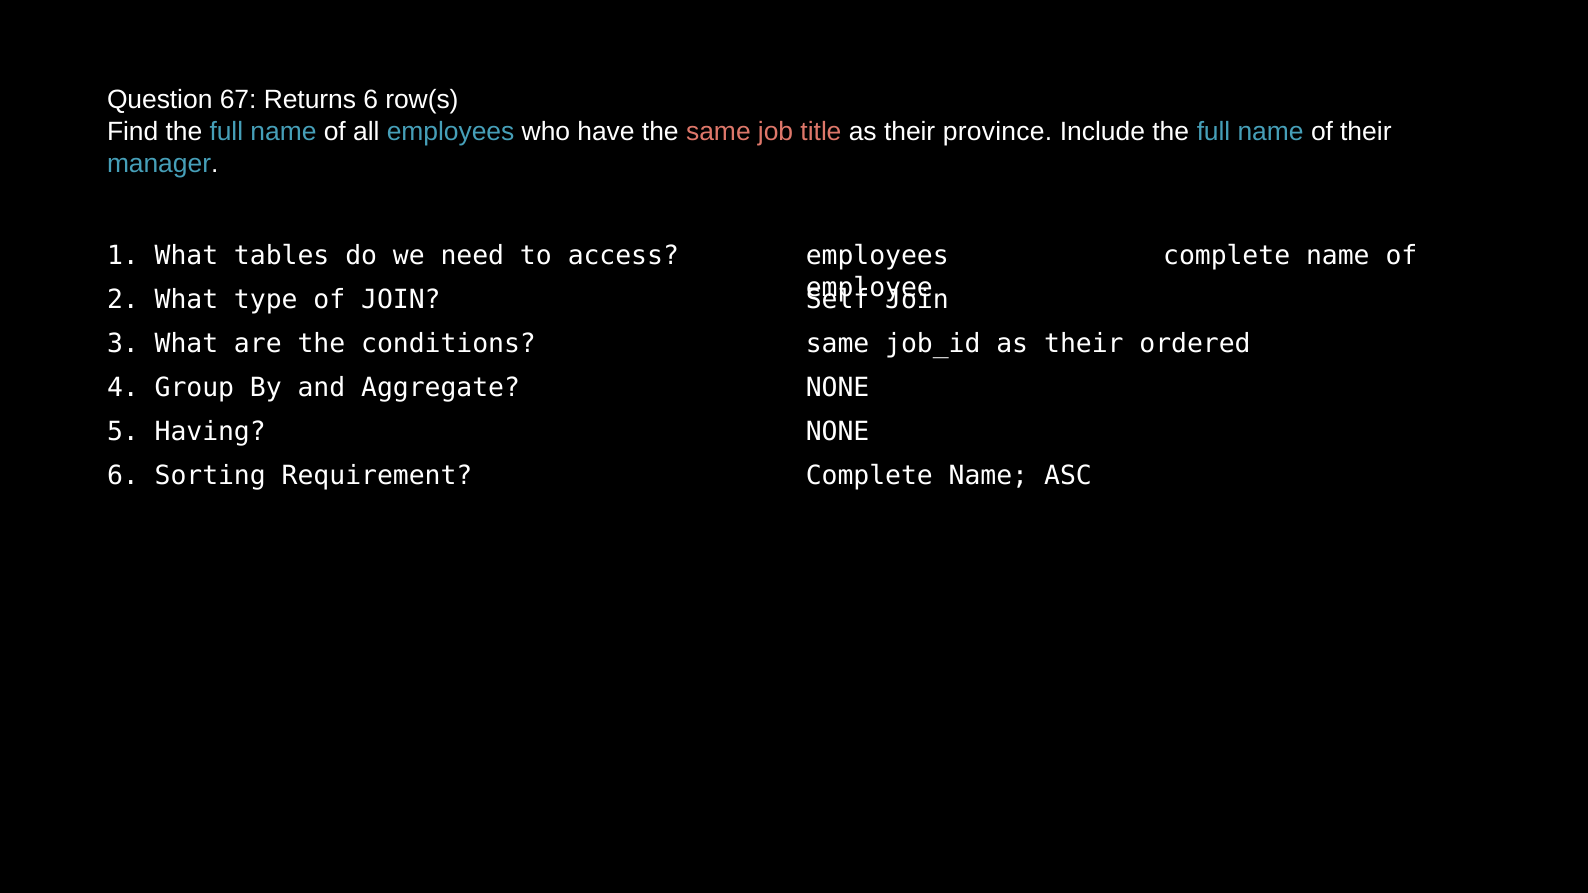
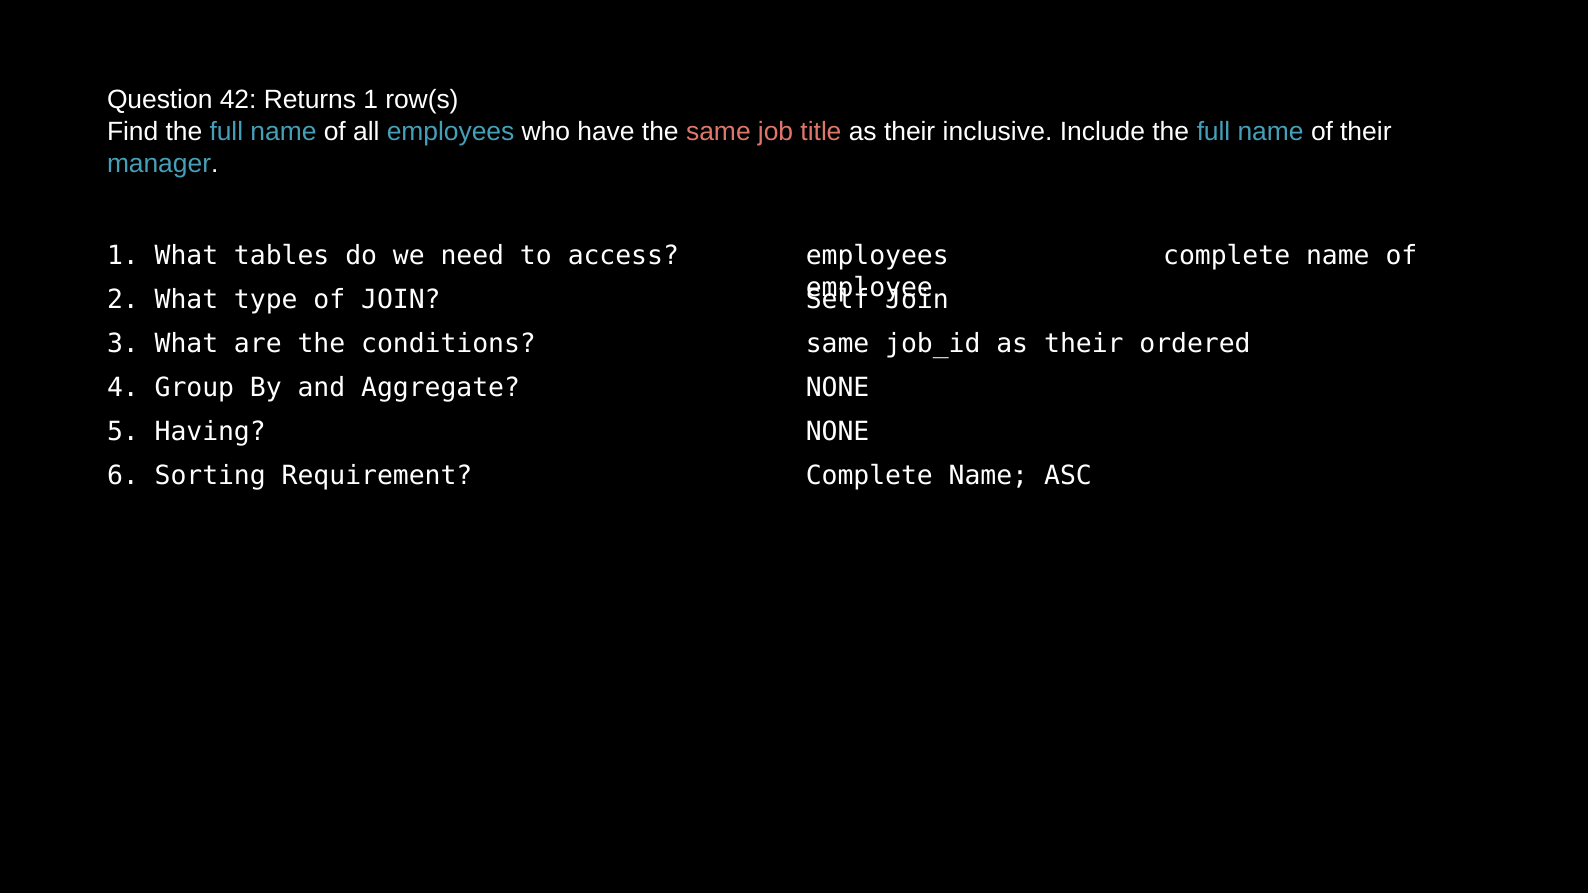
67: 67 -> 42 (238, 100)
Returns 6: 6 -> 1 (371, 100)
province: province -> inclusive (998, 132)
